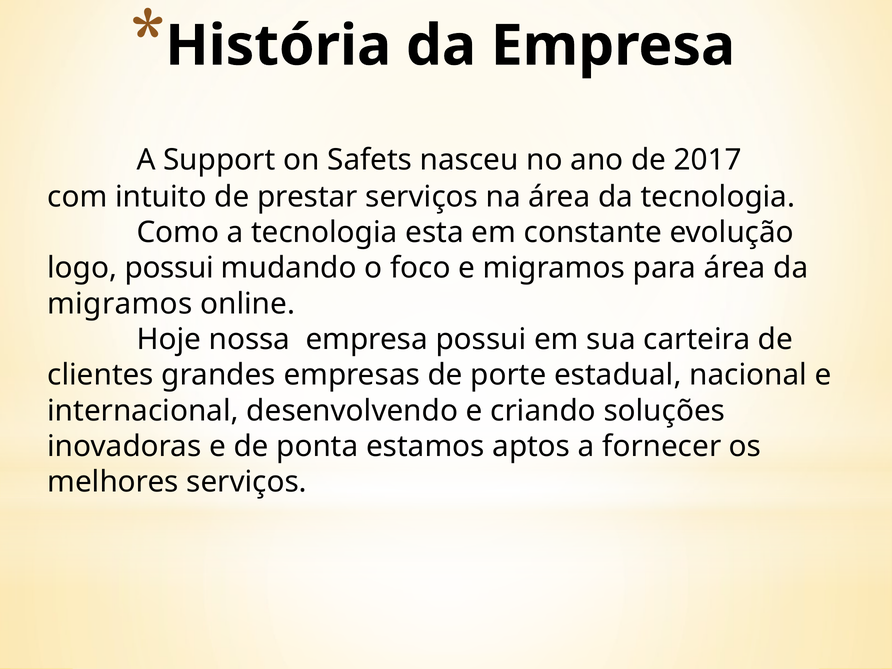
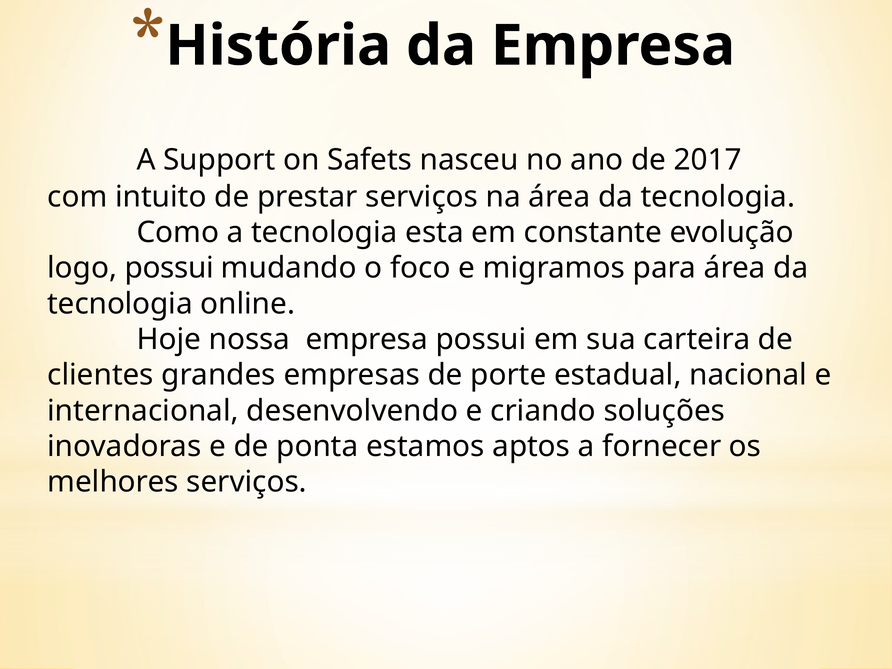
migramos: migramos -> tecnologia (120, 304)
